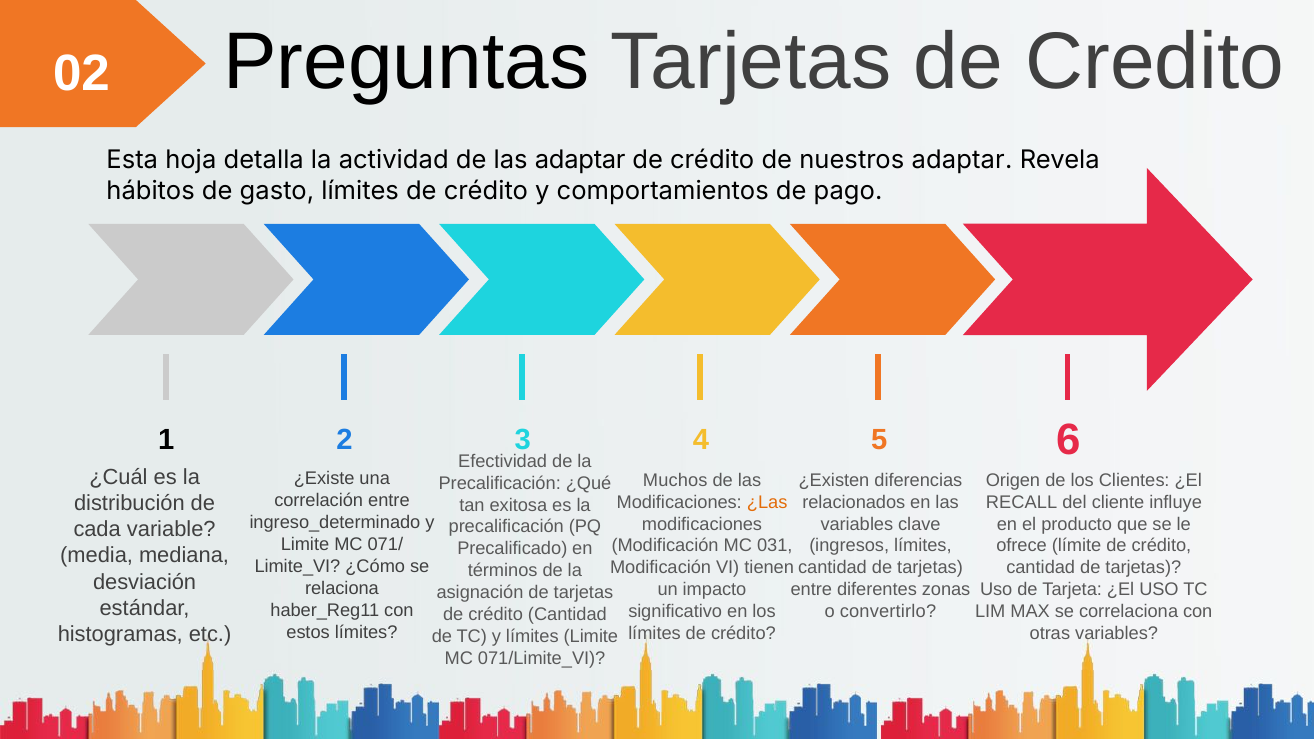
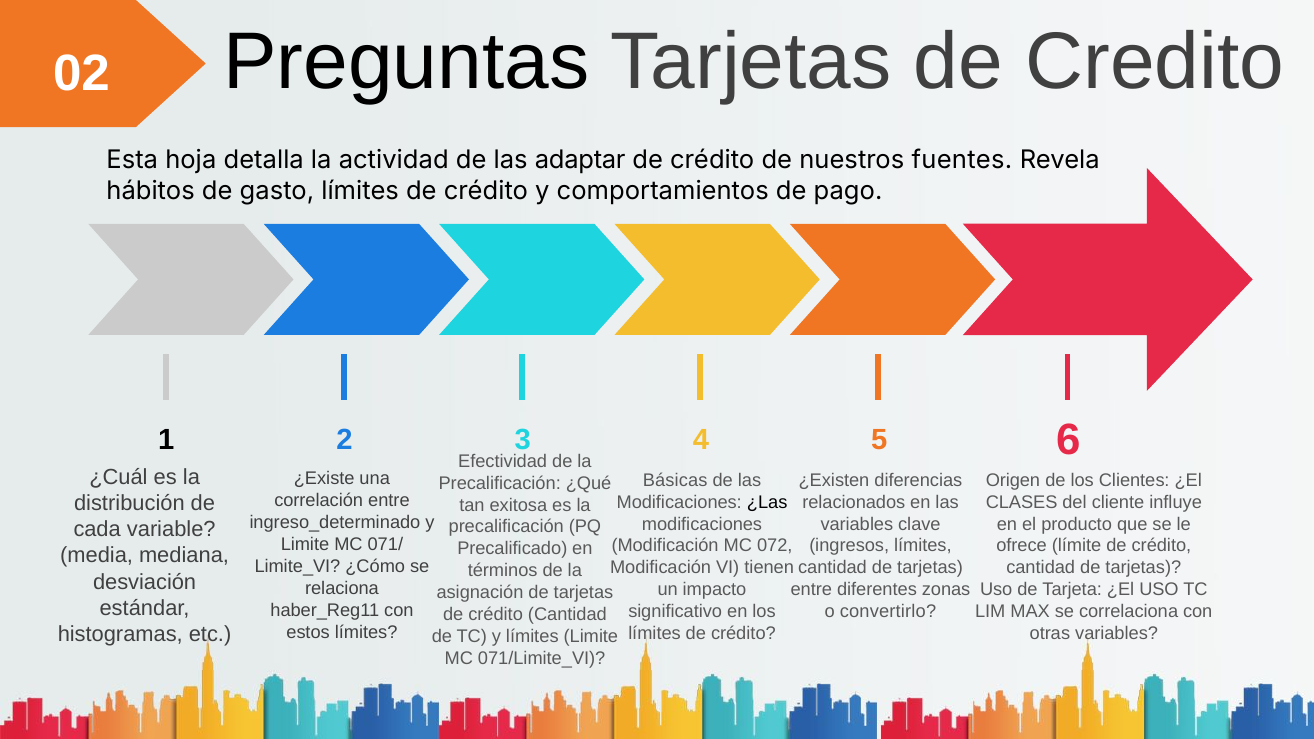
nuestros adaptar: adaptar -> fuentes (962, 160)
Muchos: Muchos -> Básicas (675, 480)
¿Las colour: orange -> black (767, 502)
RECALL: RECALL -> CLASES (1022, 502)
031: 031 -> 072 (775, 546)
